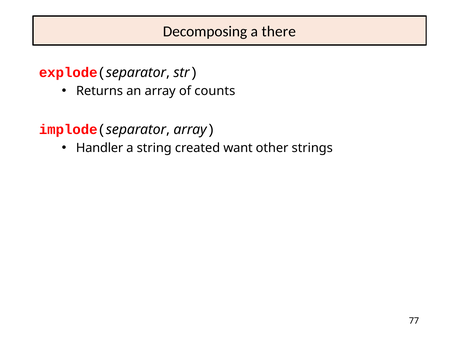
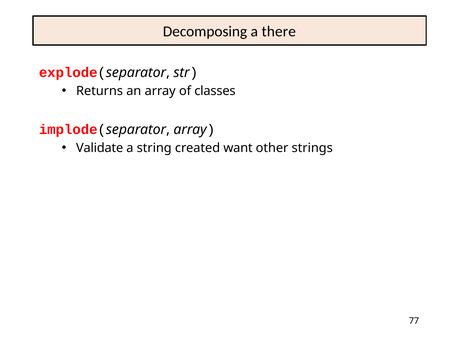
counts: counts -> classes (215, 91)
Handler: Handler -> Validate (100, 148)
